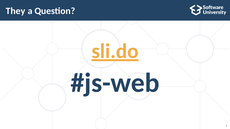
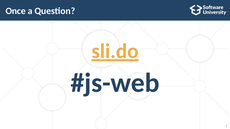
They: They -> Once (16, 11)
